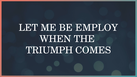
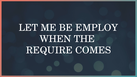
TRIUMPH: TRIUMPH -> REQUIRE (49, 50)
